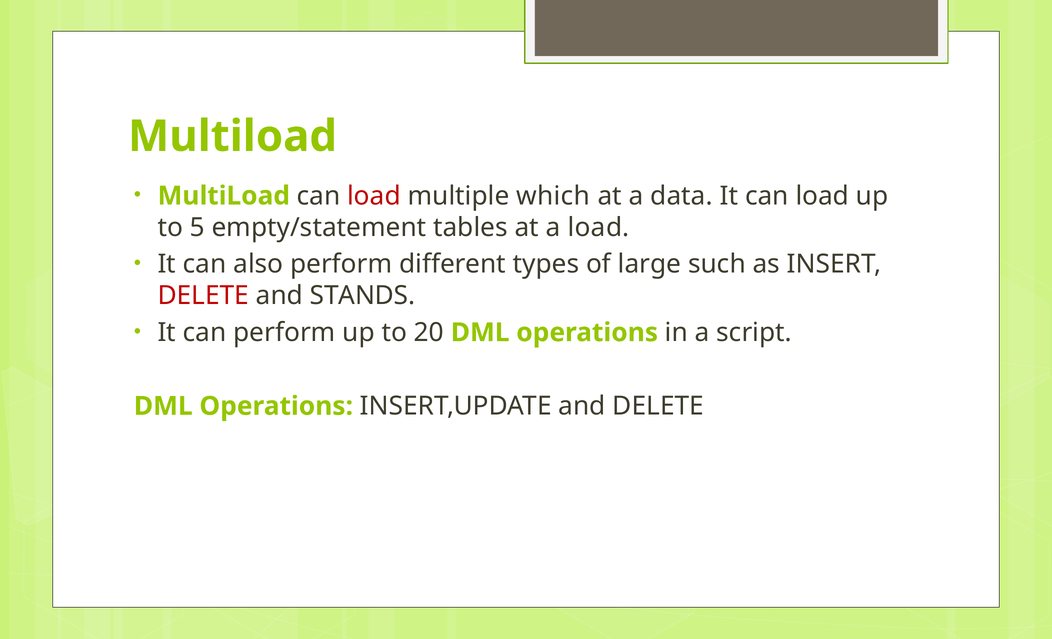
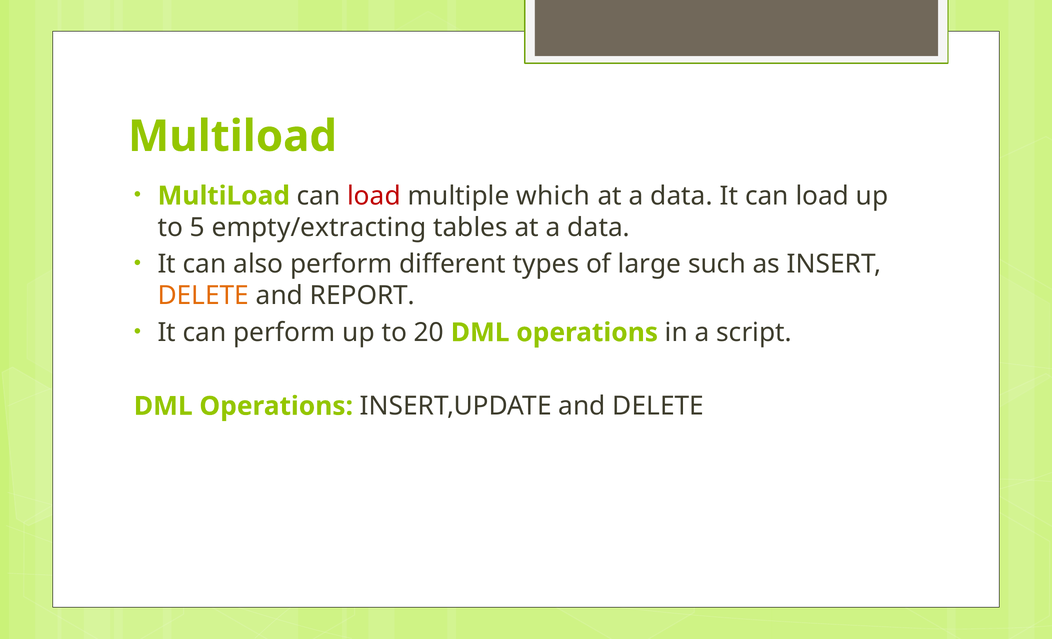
empty/statement: empty/statement -> empty/extracting (319, 227)
tables at a load: load -> data (599, 227)
DELETE colour: red -> orange (203, 296)
STANDS: STANDS -> REPORT (362, 296)
